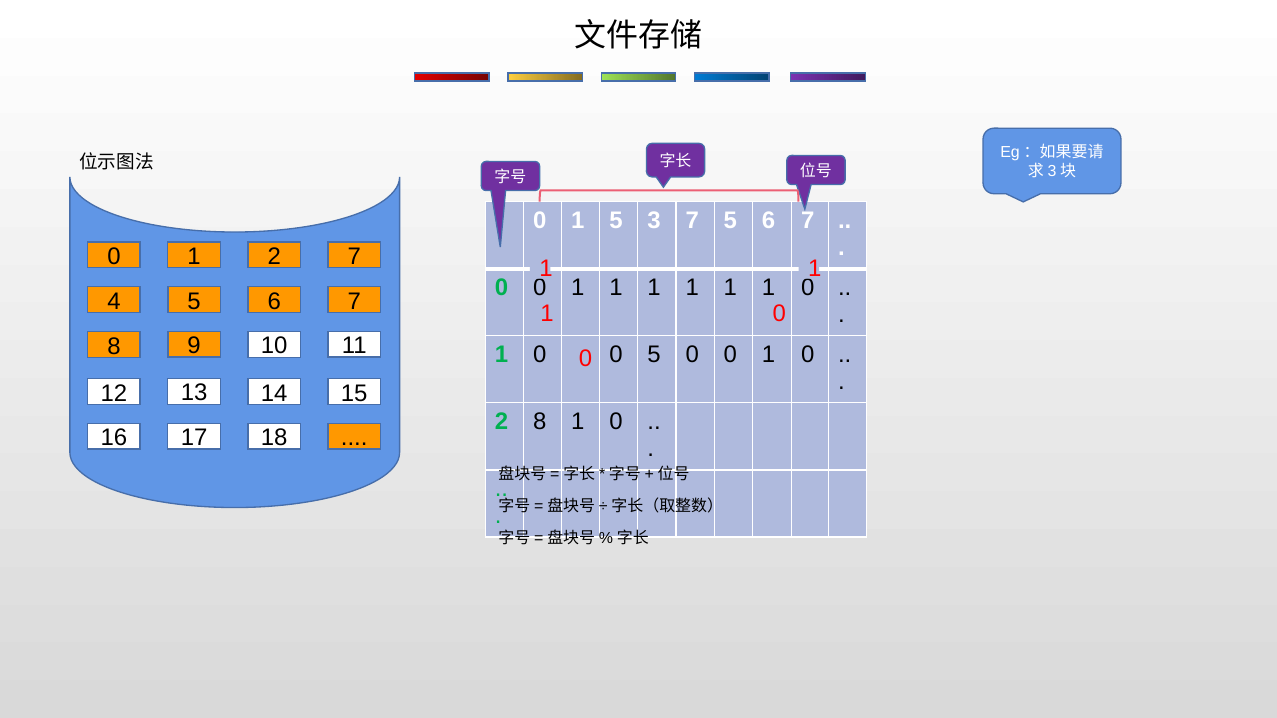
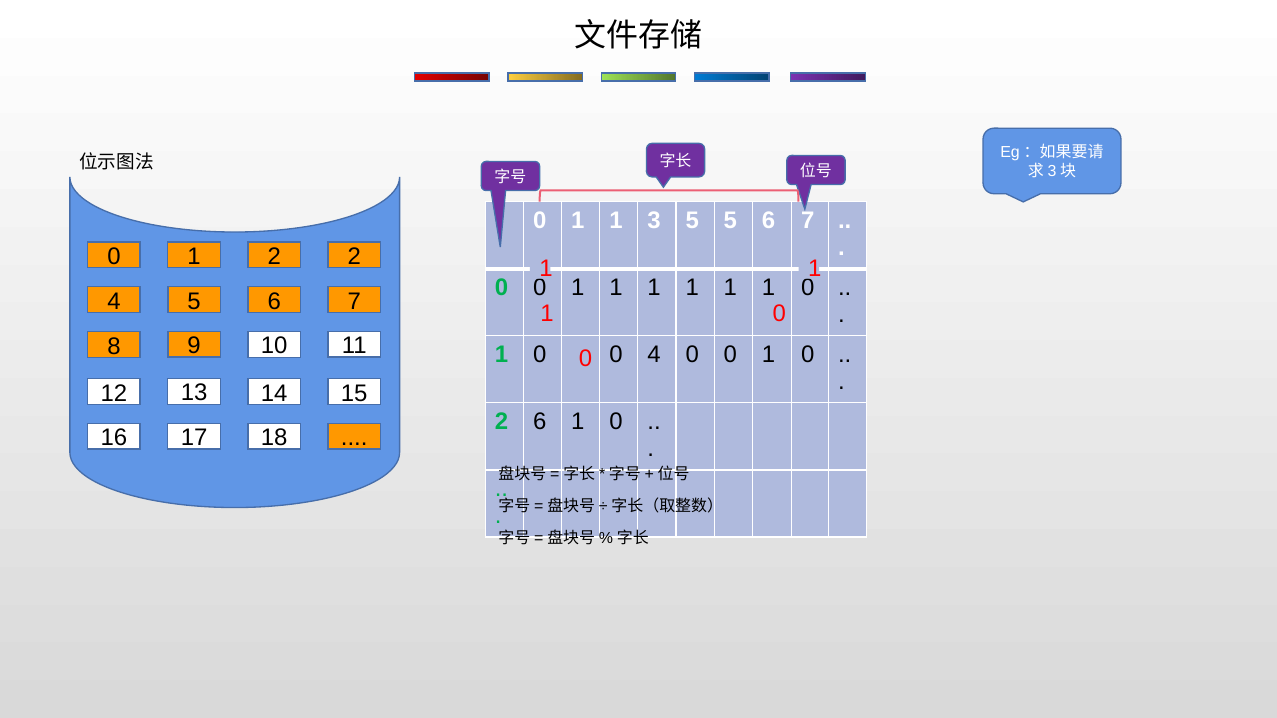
5: 5 -> 1 (616, 220)
3 7: 7 -> 5 (692, 220)
2 7: 7 -> 2 (354, 257)
0 5: 5 -> 4 (654, 355)
2 8: 8 -> 6 (540, 422)
